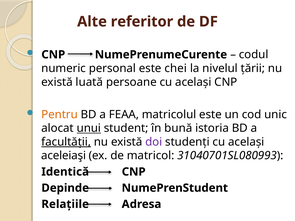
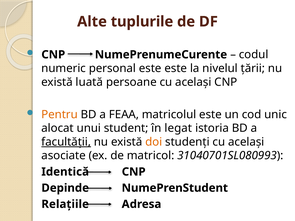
referitor: referitor -> tuplurile (142, 22)
este chei: chei -> este (176, 68)
unui underline: present -> none (89, 128)
bună: bună -> legat (178, 128)
doi colour: purple -> orange (154, 142)
aceleiaşi: aceleiaşi -> asociate (64, 156)
